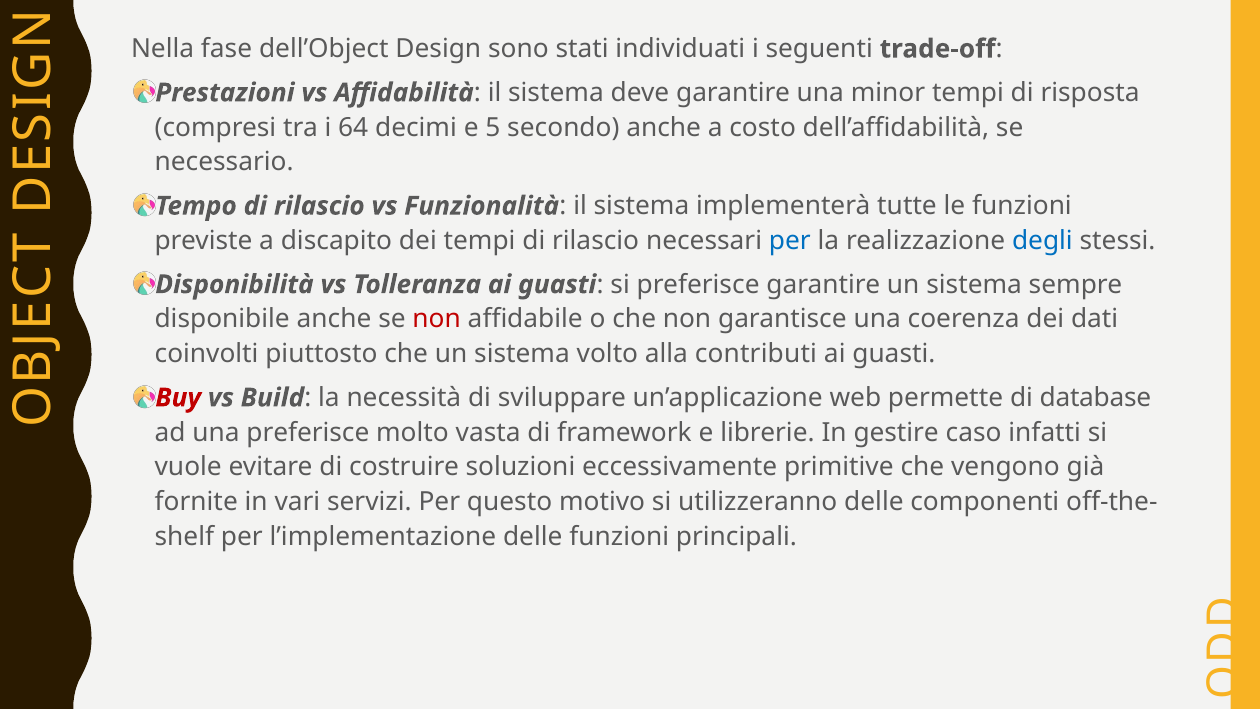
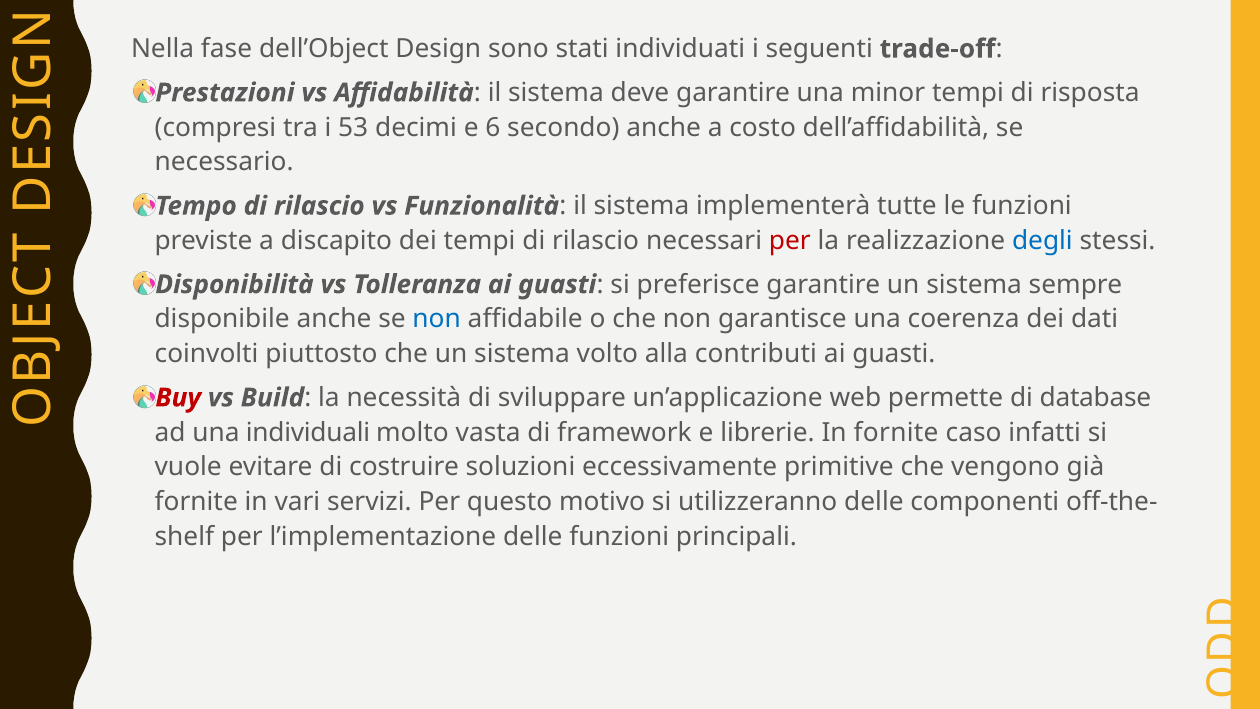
64: 64 -> 53 (353, 127)
5: 5 -> 6 (493, 127)
per colour: blue -> red (790, 241)
non colour: red -> blue (437, 319)
una preferisce: preferisce -> individuali (308, 432)
In gestire: gestire -> fornite (896, 432)
